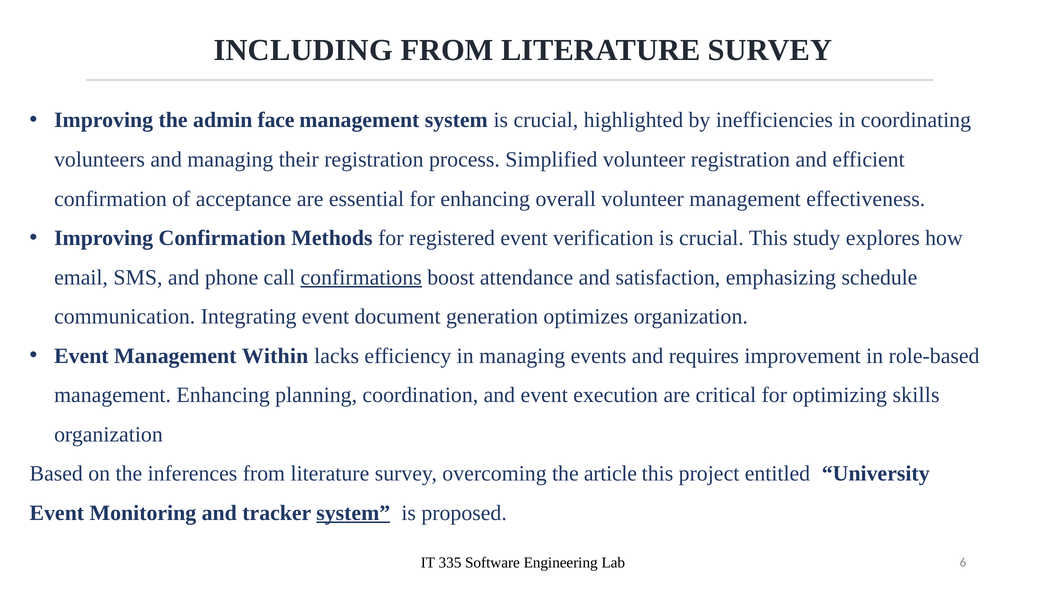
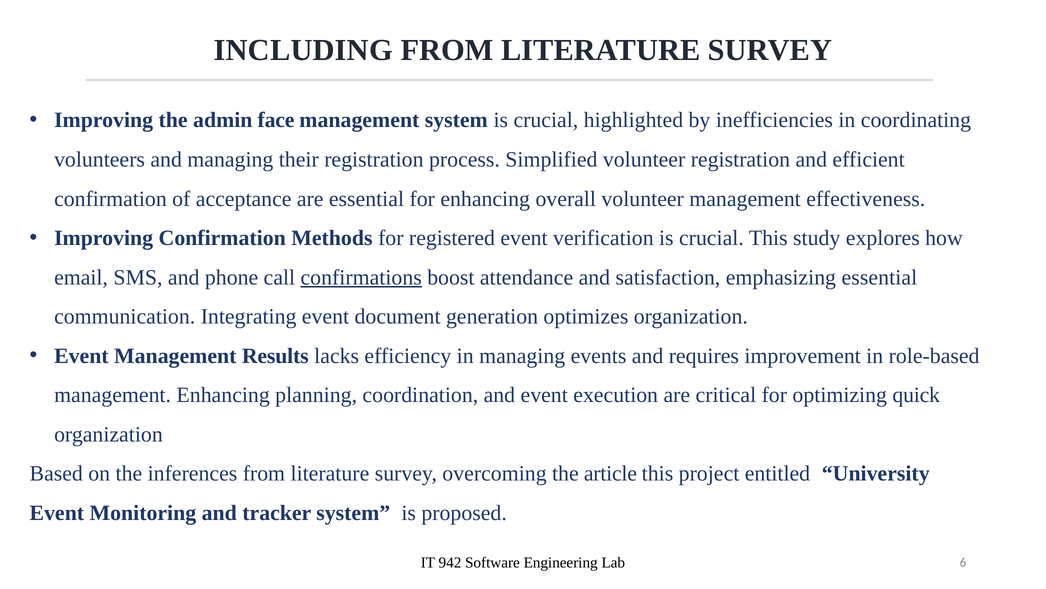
emphasizing schedule: schedule -> essential (879, 277)
Within: Within -> Results (275, 355)
skills: skills -> quick (916, 395)
system underline: present -> none (353, 512)
335: 335 -> 942 (450, 562)
